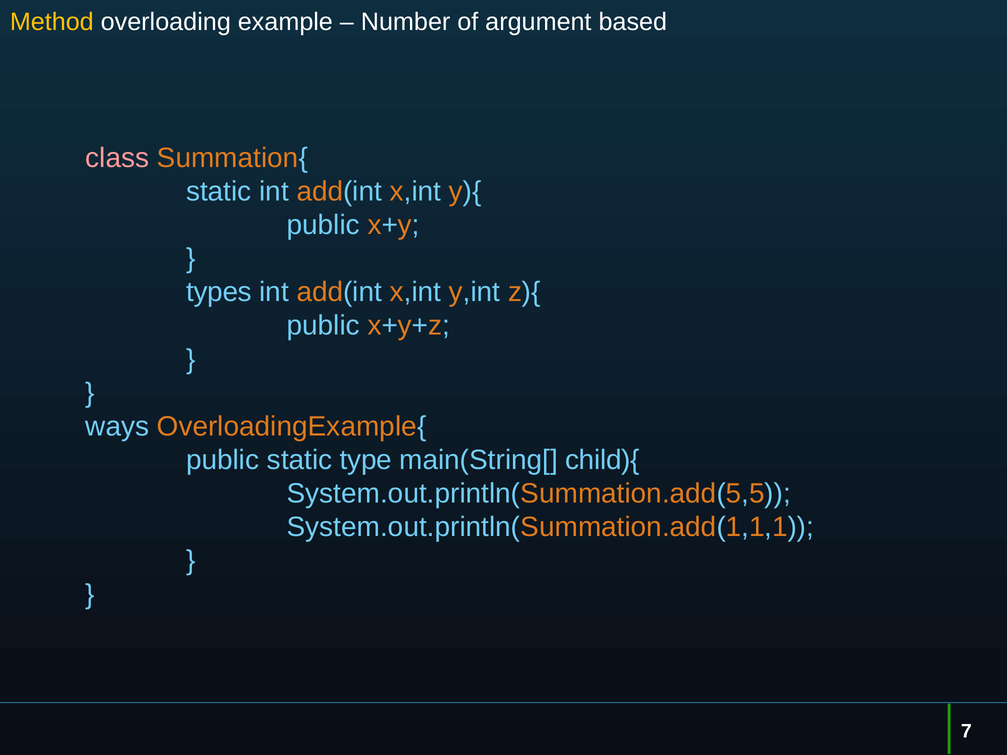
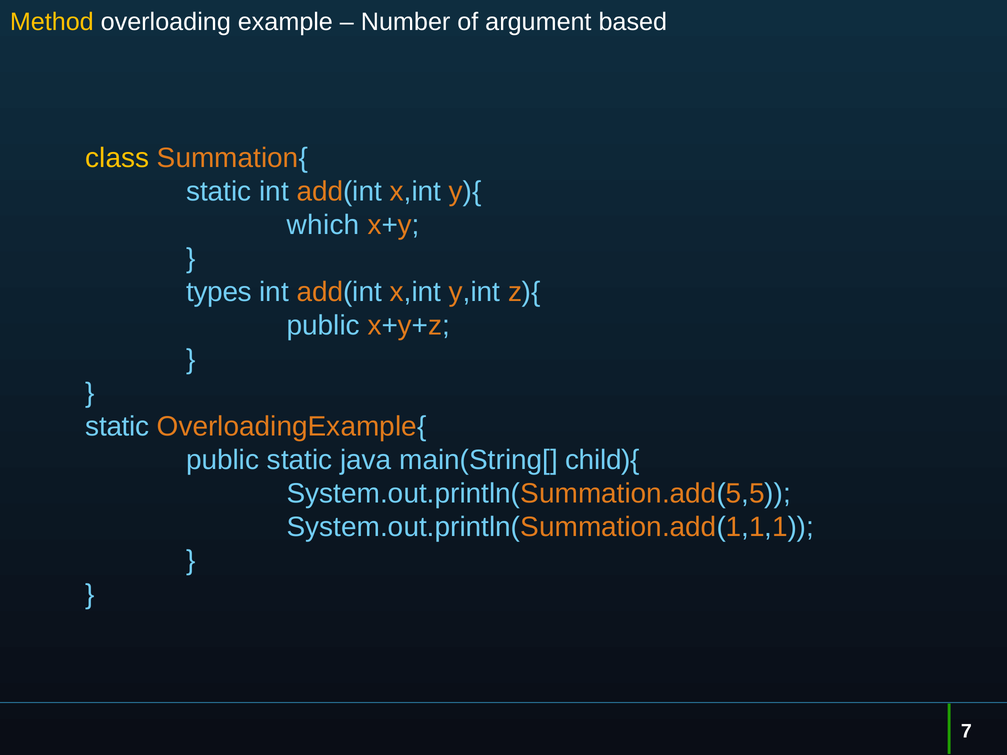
class colour: pink -> yellow (117, 158)
public: public -> which (323, 225)
ways: ways -> static (117, 427)
type: type -> java (366, 460)
